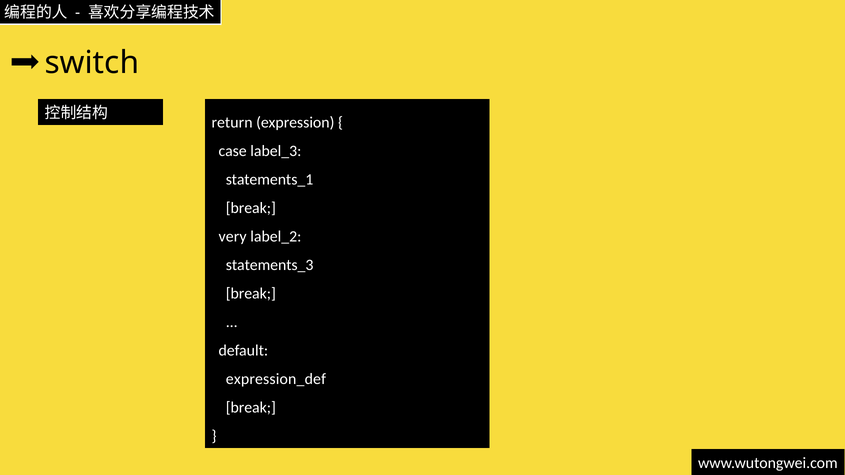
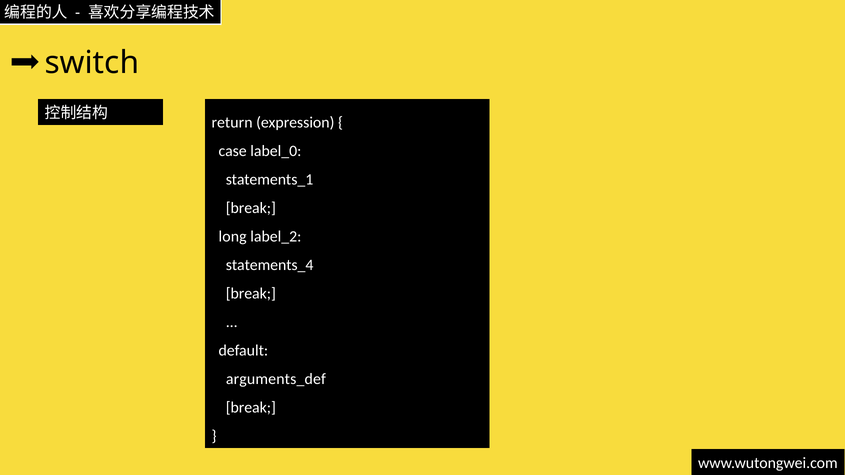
label_3: label_3 -> label_0 (276, 151)
very: very -> long (233, 237)
statements_3: statements_3 -> statements_4 (270, 265)
expression_def: expression_def -> arguments_def (276, 379)
